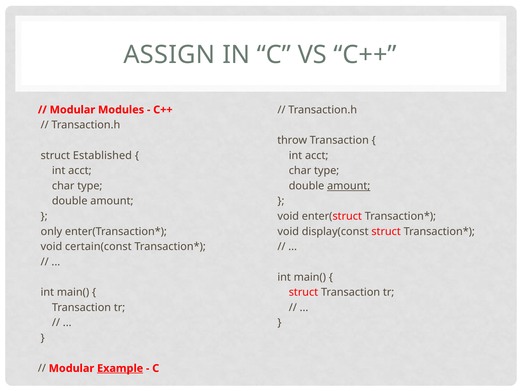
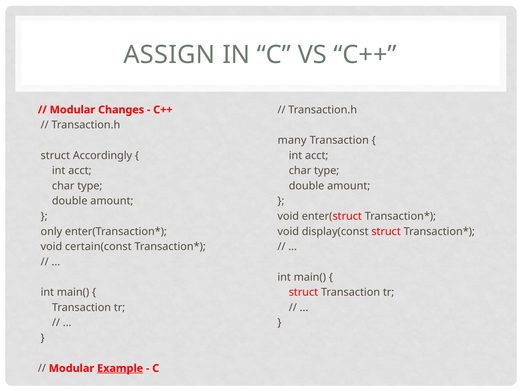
Modules: Modules -> Changes (121, 110)
throw: throw -> many (292, 140)
Established: Established -> Accordingly (102, 156)
amount underline: present -> none (349, 186)
